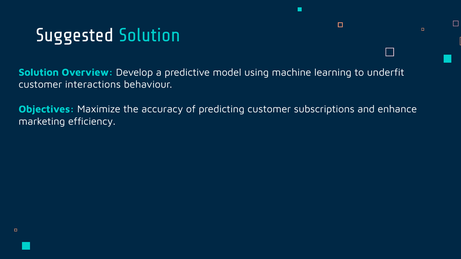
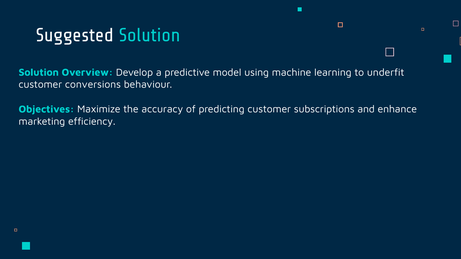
interactions: interactions -> conversions (93, 85)
